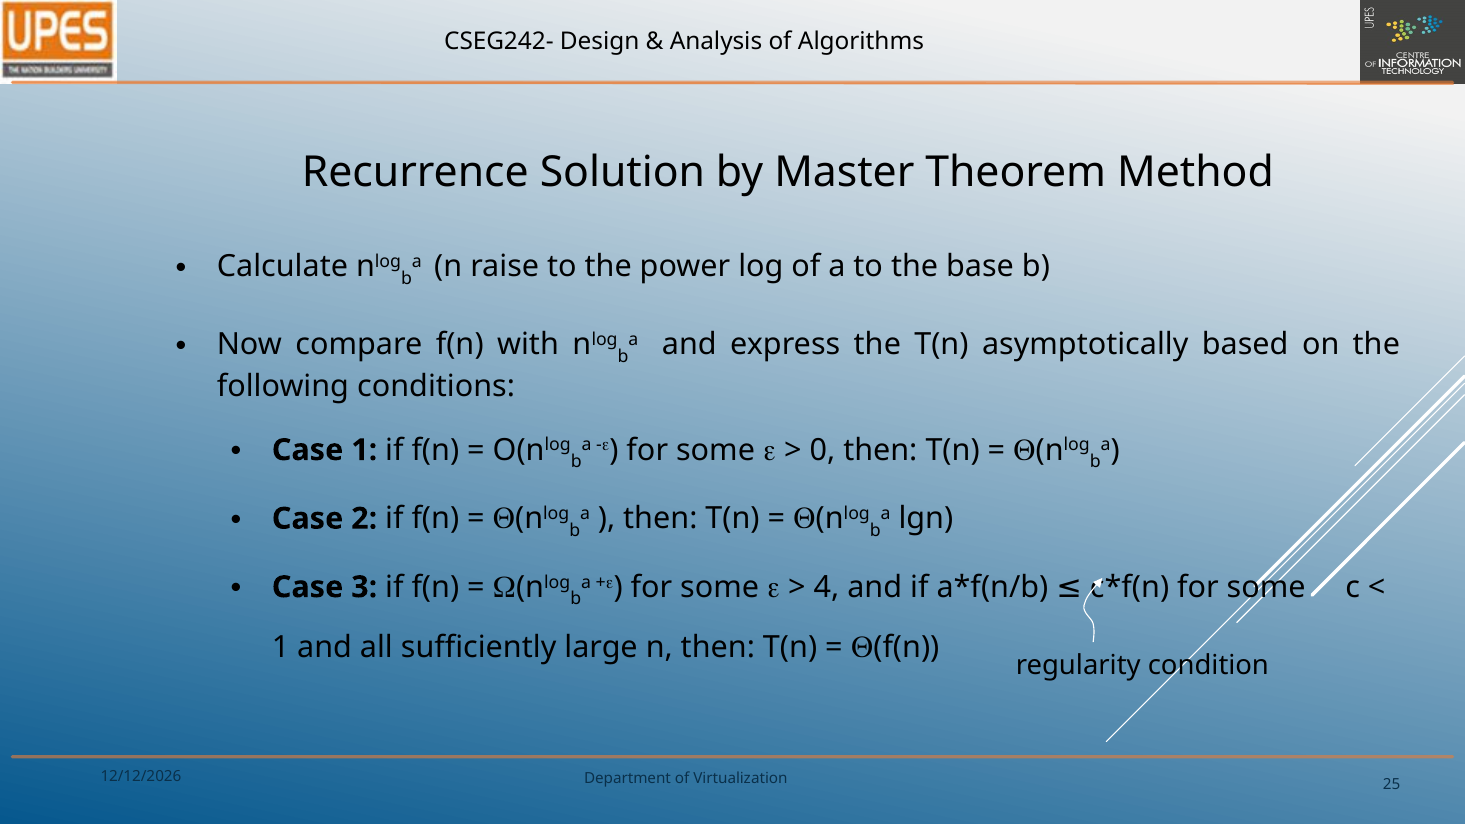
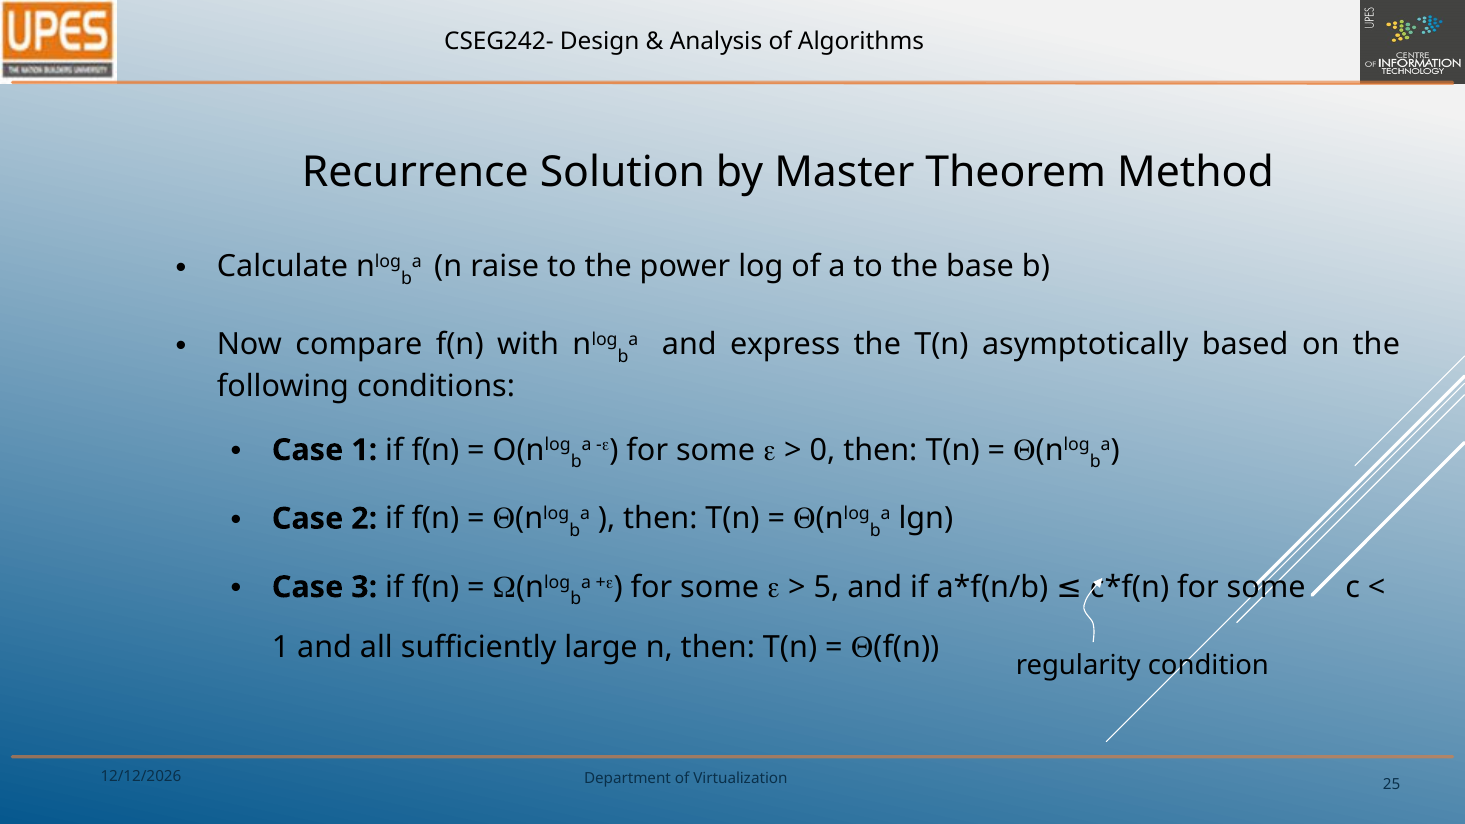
4: 4 -> 5 (827, 587)
